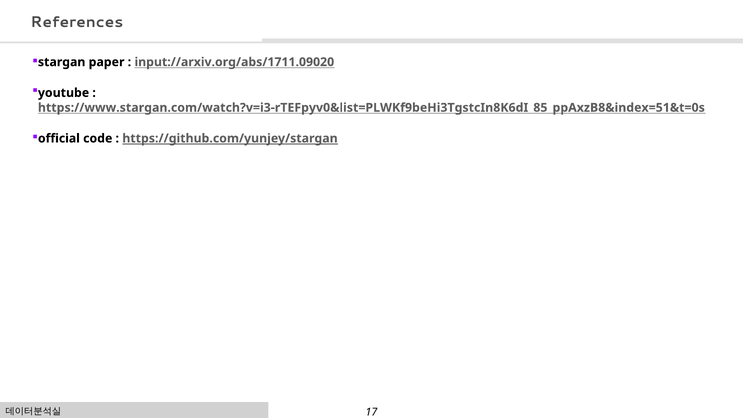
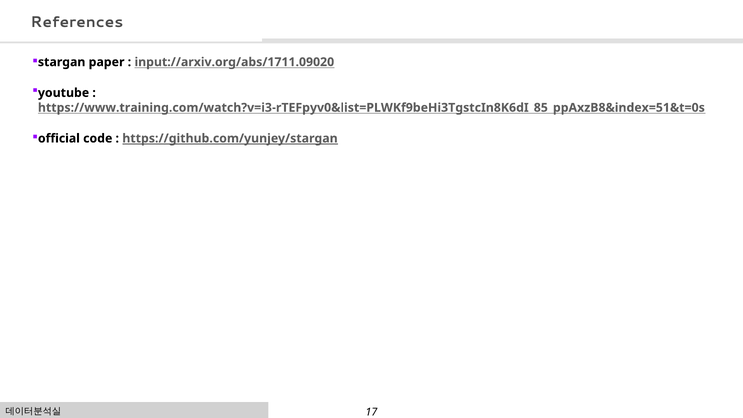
https://www.stargan.com/watch?v=i3-rTEFpyv0&list=PLWKf9beHi3TgstcIn8K6dI_85_ppAxzB8&index=51&t=0s: https://www.stargan.com/watch?v=i3-rTEFpyv0&list=PLWKf9beHi3TgstcIn8K6dI_85_ppAxzB8&index=51&t=0s -> https://www.training.com/watch?v=i3-rTEFpyv0&list=PLWKf9beHi3TgstcIn8K6dI_85_ppAxzB8&index=51&t=0s (371, 108)
